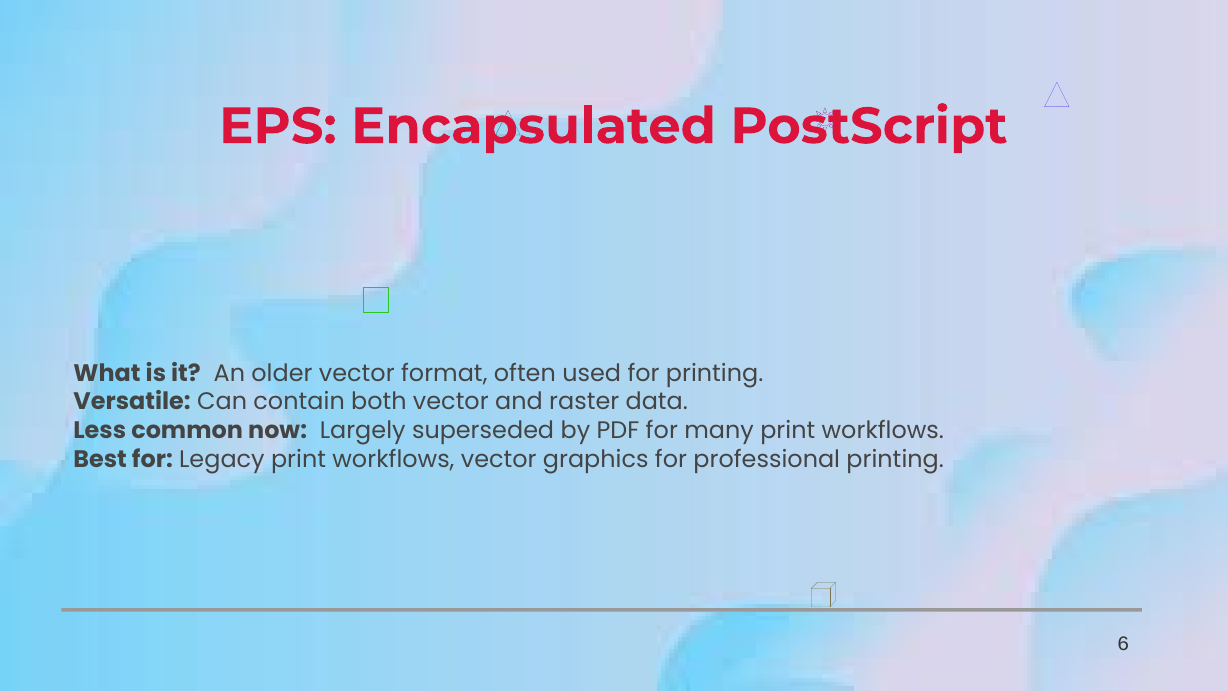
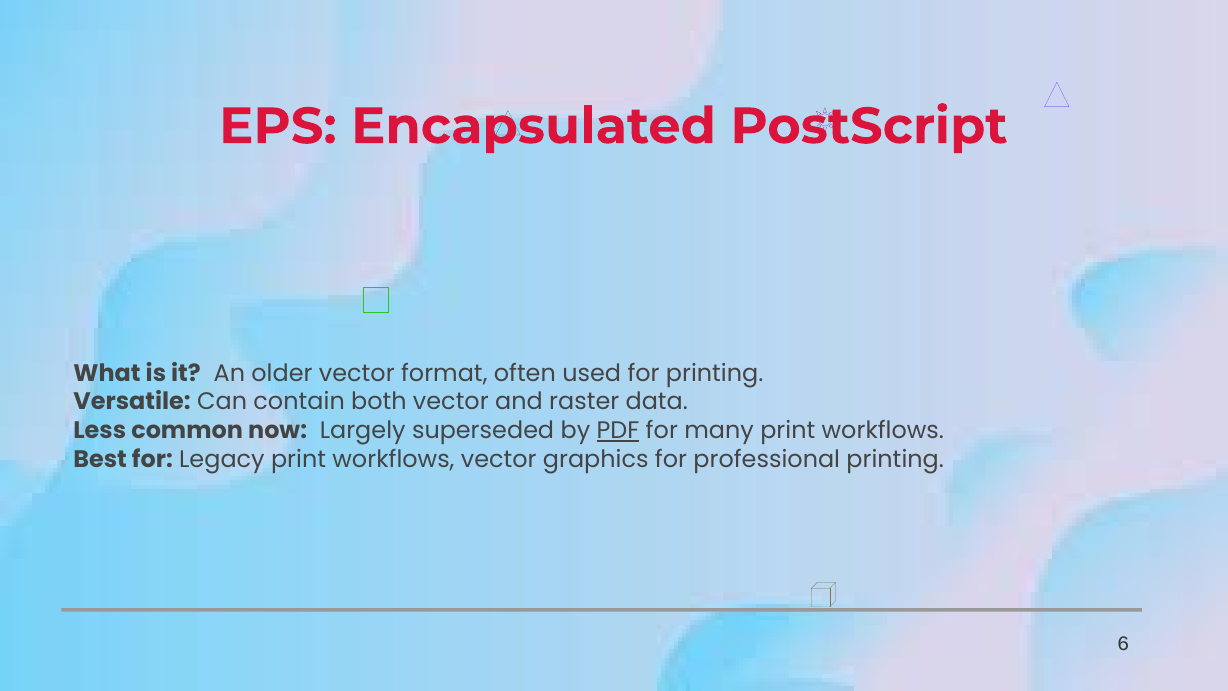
PDF underline: none -> present (618, 431)
